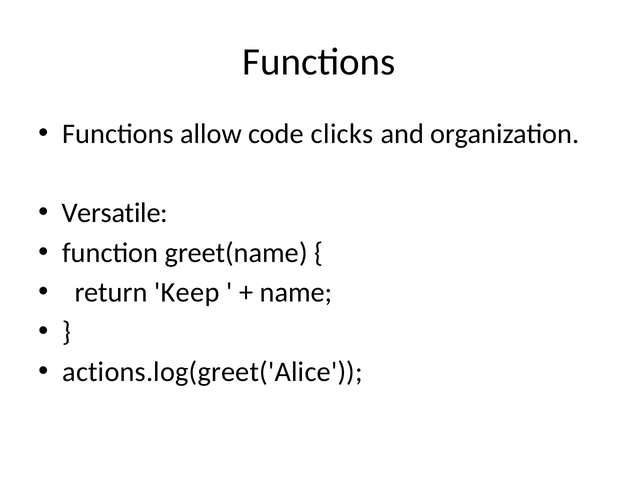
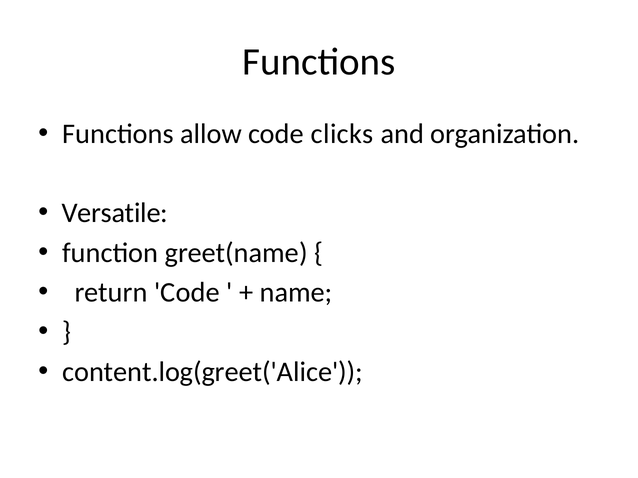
return Keep: Keep -> Code (187, 293)
actions.log(greet('Alice: actions.log(greet('Alice -> content.log(greet('Alice (213, 372)
